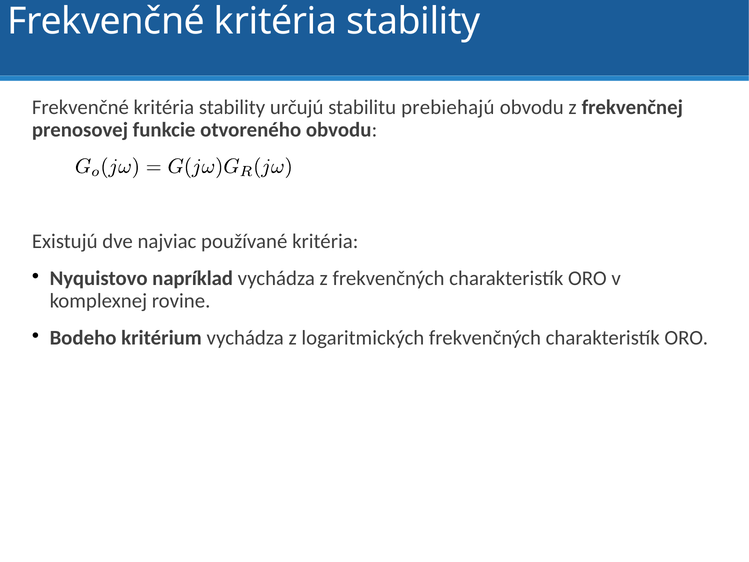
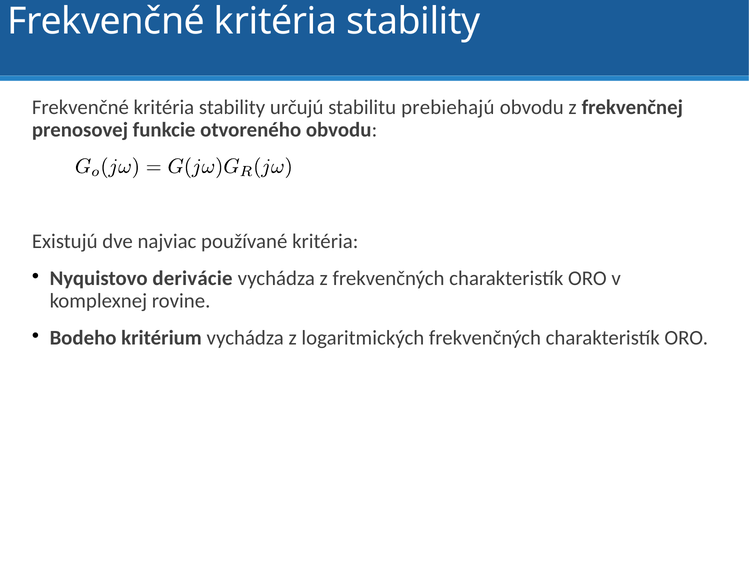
napríklad: napríklad -> derivácie (192, 278)
